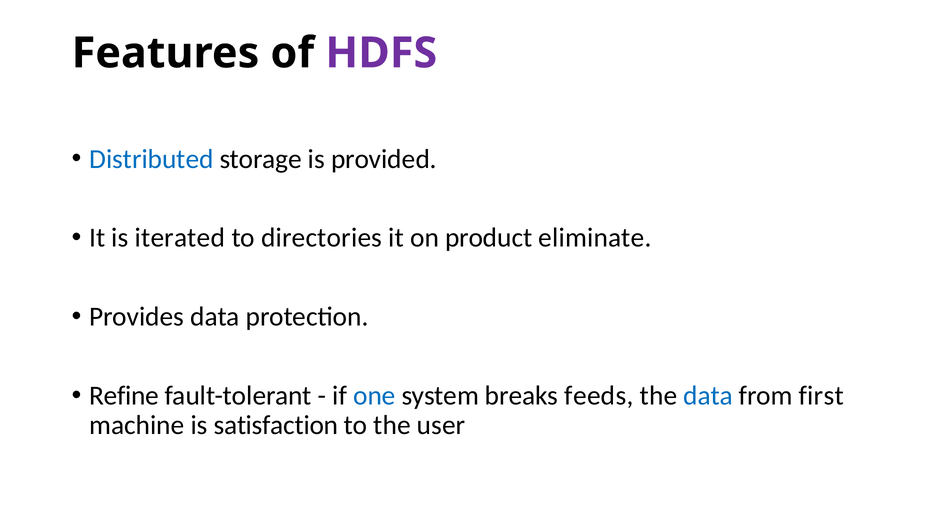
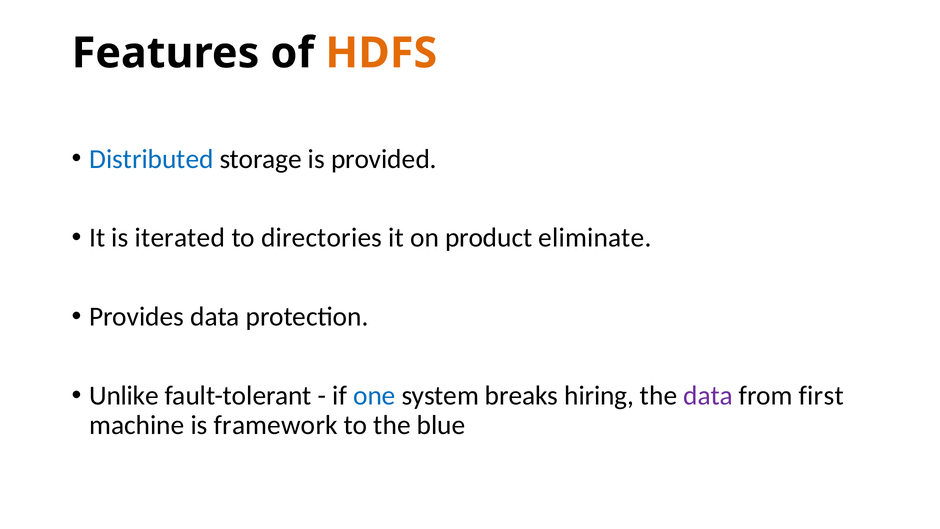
HDFS colour: purple -> orange (381, 53)
Refine: Refine -> Unlike (124, 395)
feeds: feeds -> hiring (599, 395)
data colour: blue -> purple (708, 395)
satisfaction: satisfaction -> framework (276, 425)
user: user -> blue (441, 425)
